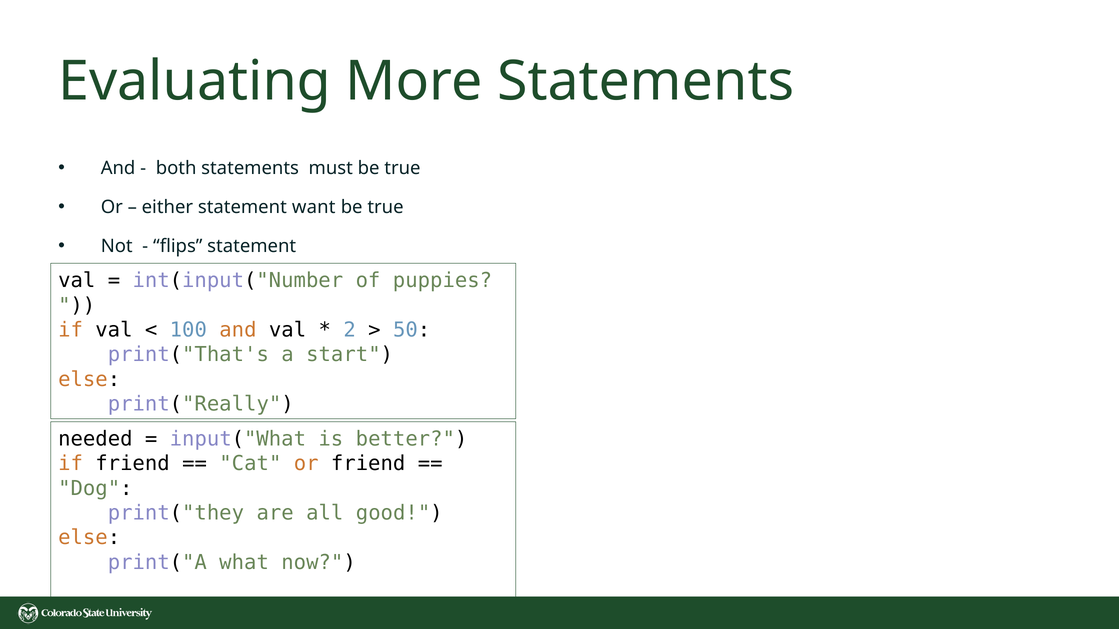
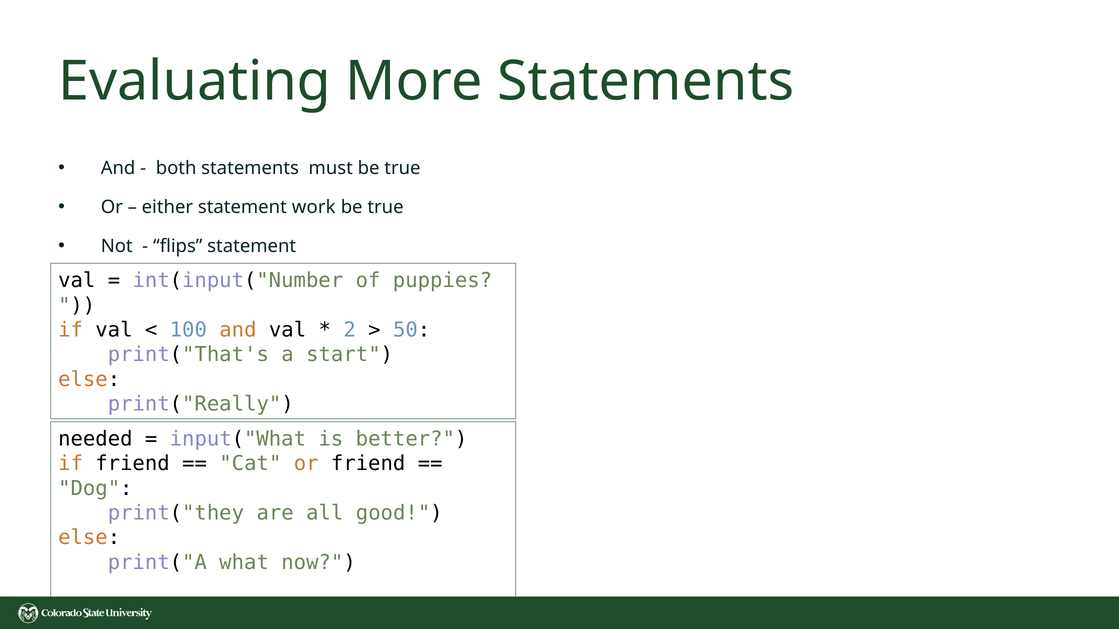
want: want -> work (314, 207)
